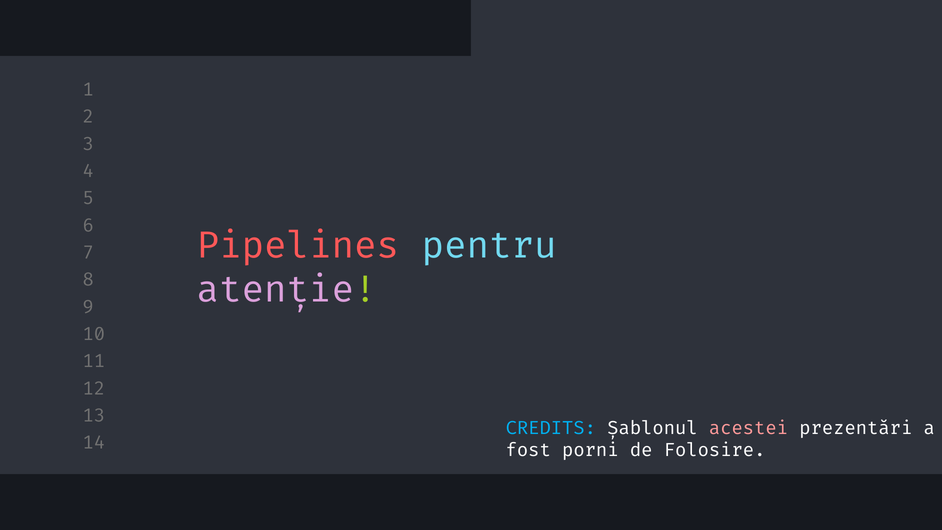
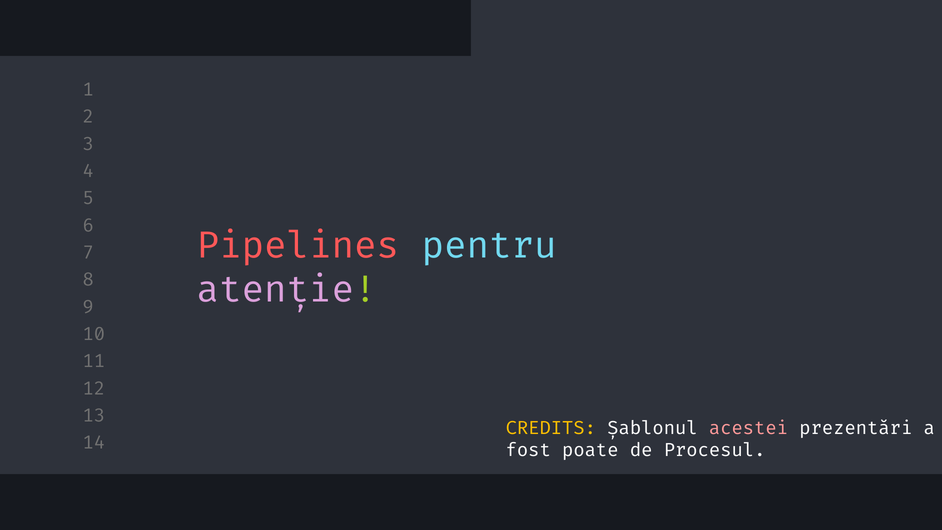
CREDITS colour: light blue -> yellow (551, 428)
porni: porni -> poate (590, 450)
Folosire: Folosire -> Procesul (715, 450)
